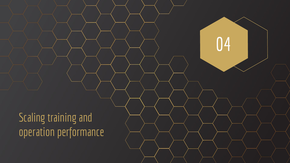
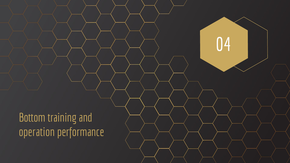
Scaling: Scaling -> Bottom (32, 118)
